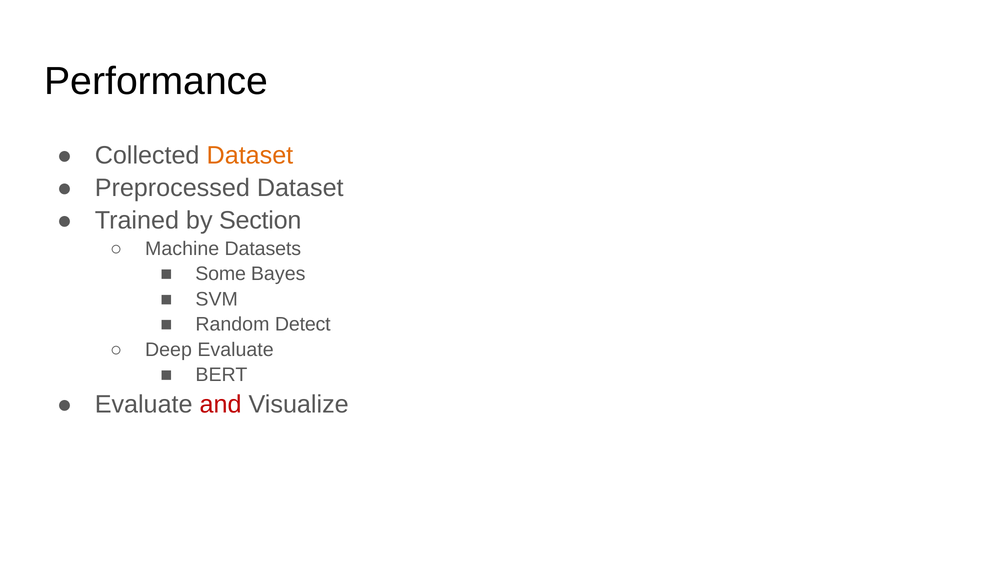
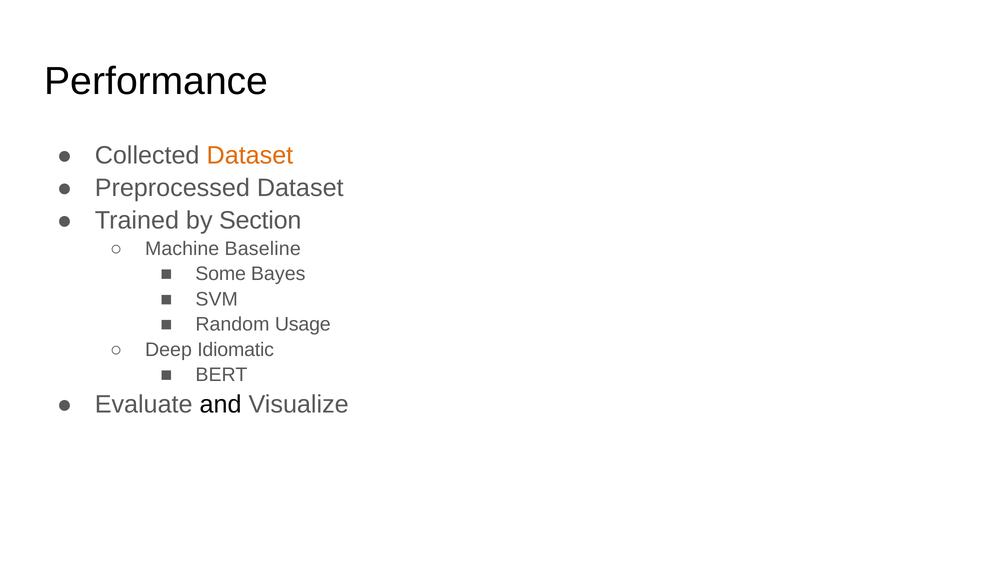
Datasets: Datasets -> Baseline (263, 249)
Detect: Detect -> Usage (303, 325)
Deep Evaluate: Evaluate -> Idiomatic (236, 350)
and colour: red -> black (221, 405)
